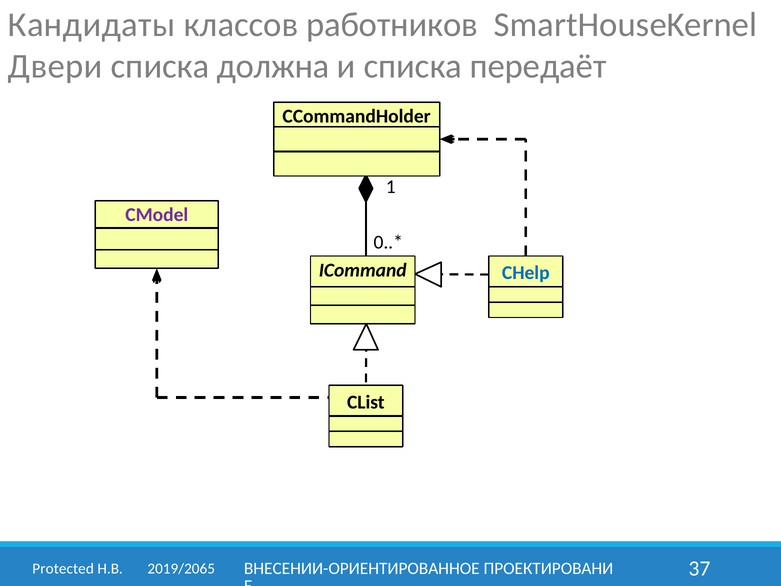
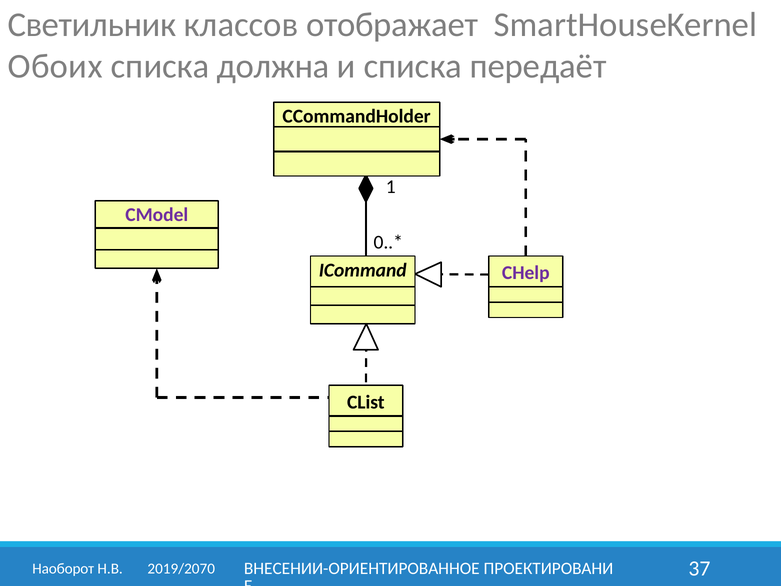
Кандидаты: Кандидаты -> Светильник (92, 25)
работников: работников -> отображает (392, 25)
Двери: Двери -> Обоих (55, 66)
CHelp colour: blue -> purple (526, 273)
Protected: Protected -> Наоборот (63, 568)
2019/2065: 2019/2065 -> 2019/2070 (181, 568)
